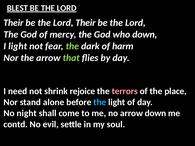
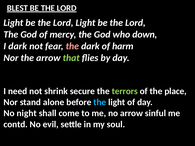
Their: Their -> Light (13, 23)
Their: Their -> Light (86, 23)
I light: light -> dark (18, 46)
the colour: light green -> pink (72, 46)
rejoice: rejoice -> secure (82, 91)
terrors colour: pink -> light green (125, 91)
arrow down: down -> sinful (155, 113)
